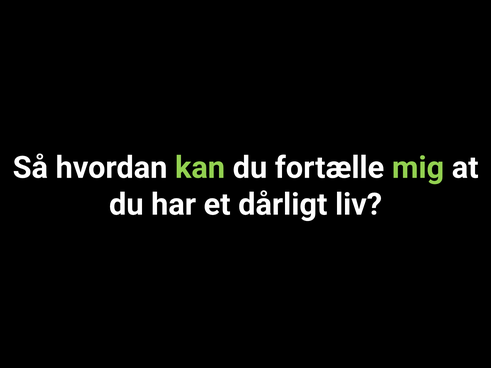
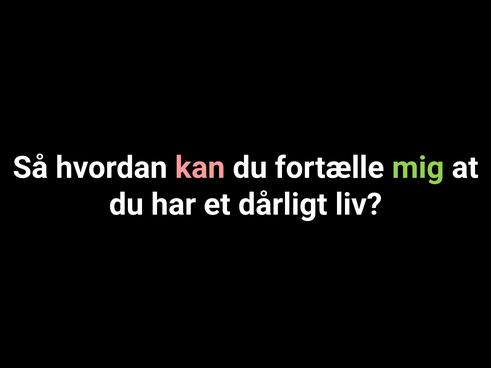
kan colour: light green -> pink (200, 168)
